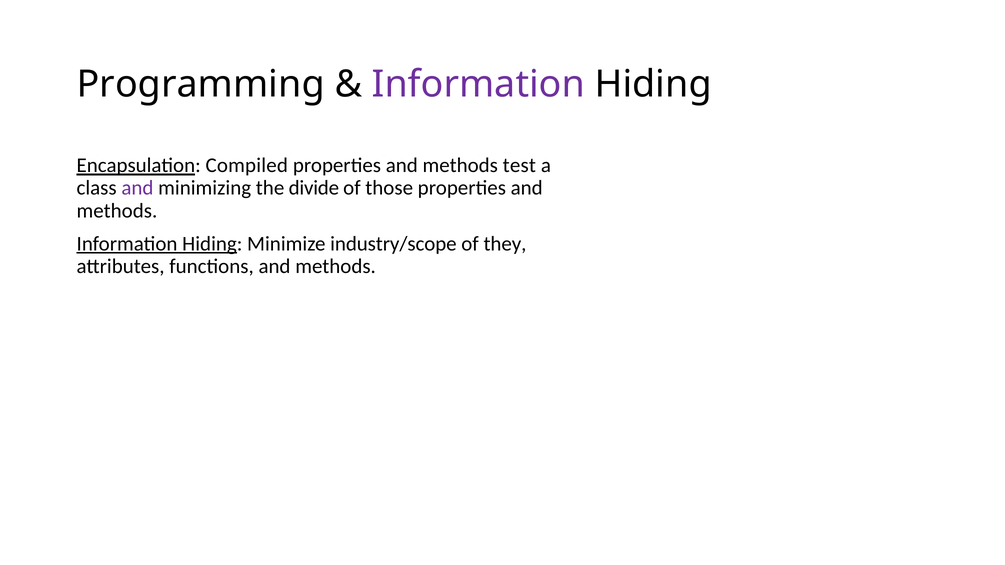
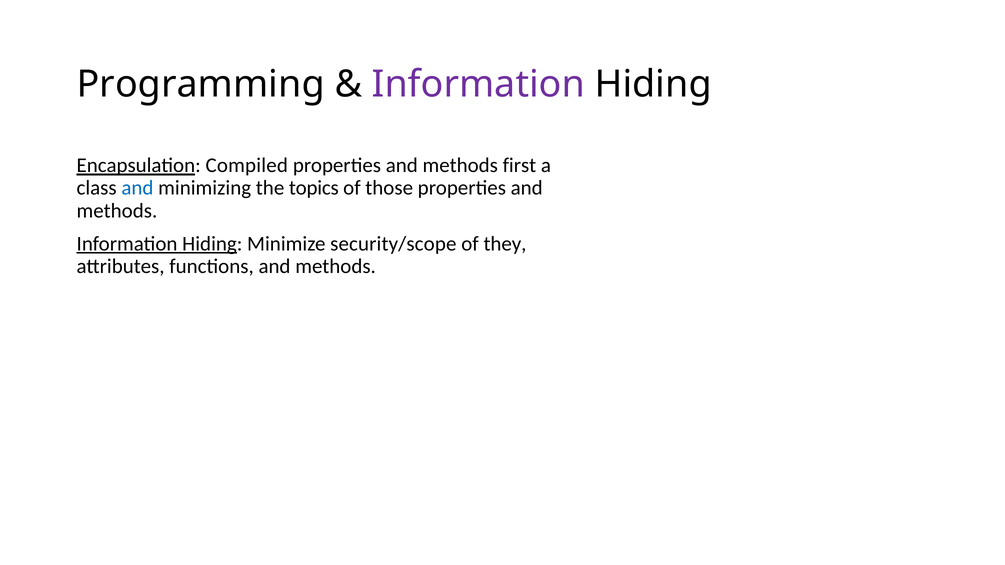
test: test -> first (519, 165)
and colour: purple -> blue (137, 188)
divide: divide -> topics (314, 188)
industry/scope: industry/scope -> security/scope (393, 244)
